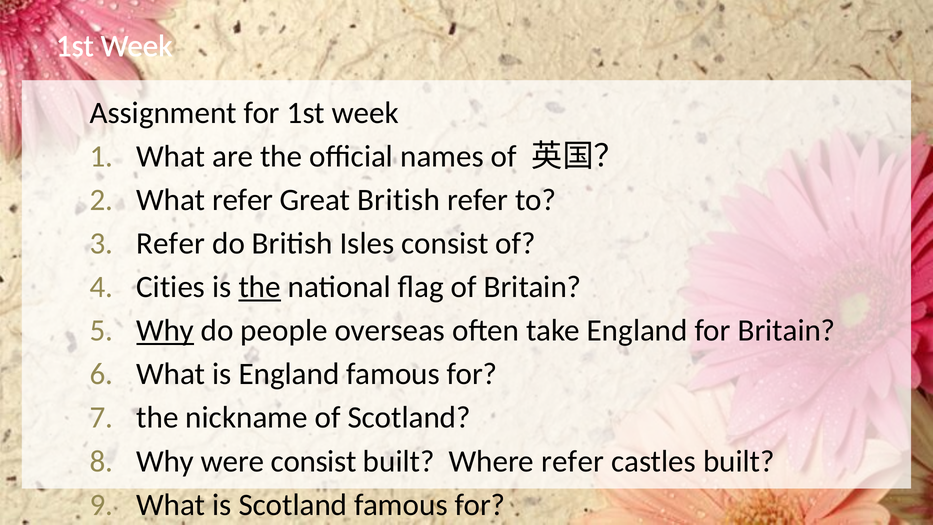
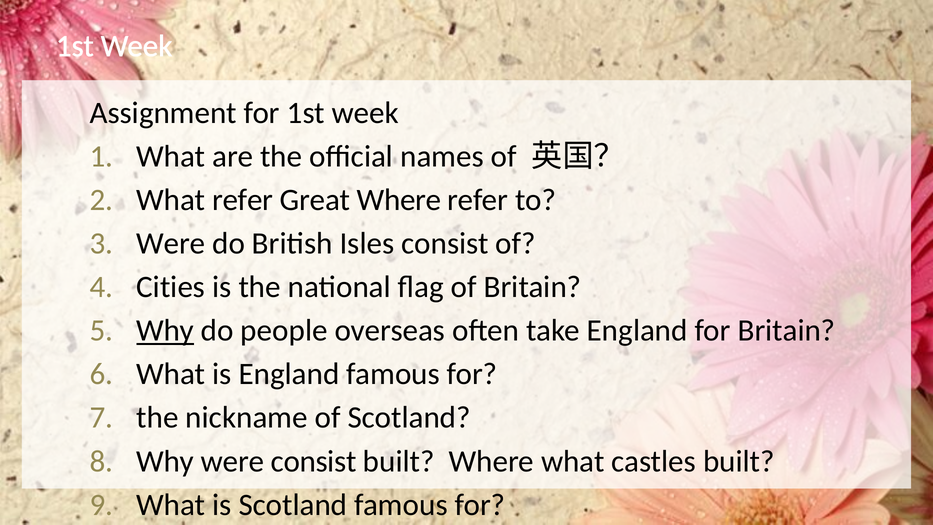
Great British: British -> Where (399, 200)
Refer: Refer -> Were (171, 243)
the underline: present -> none (260, 287)
Where refer: refer -> what (573, 461)
